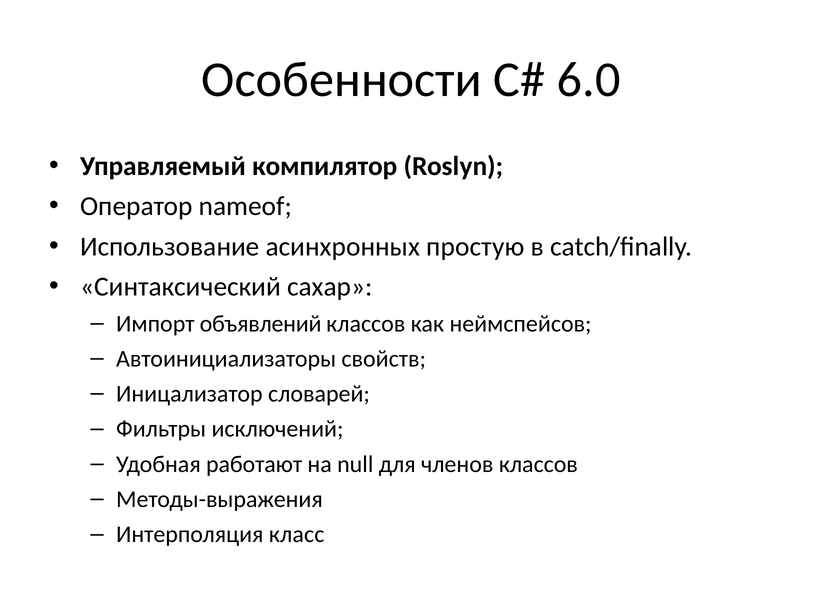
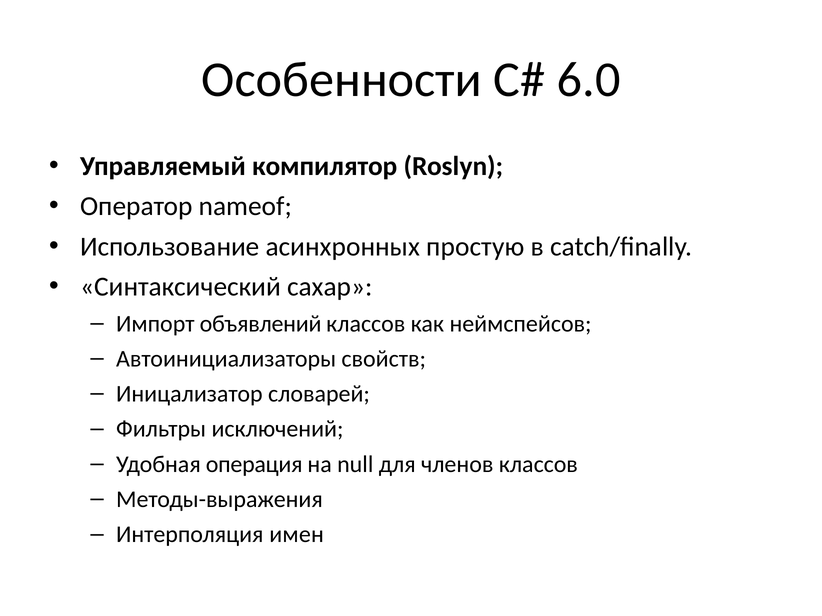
работают: работают -> операция (254, 465)
класс: класс -> имен (297, 535)
